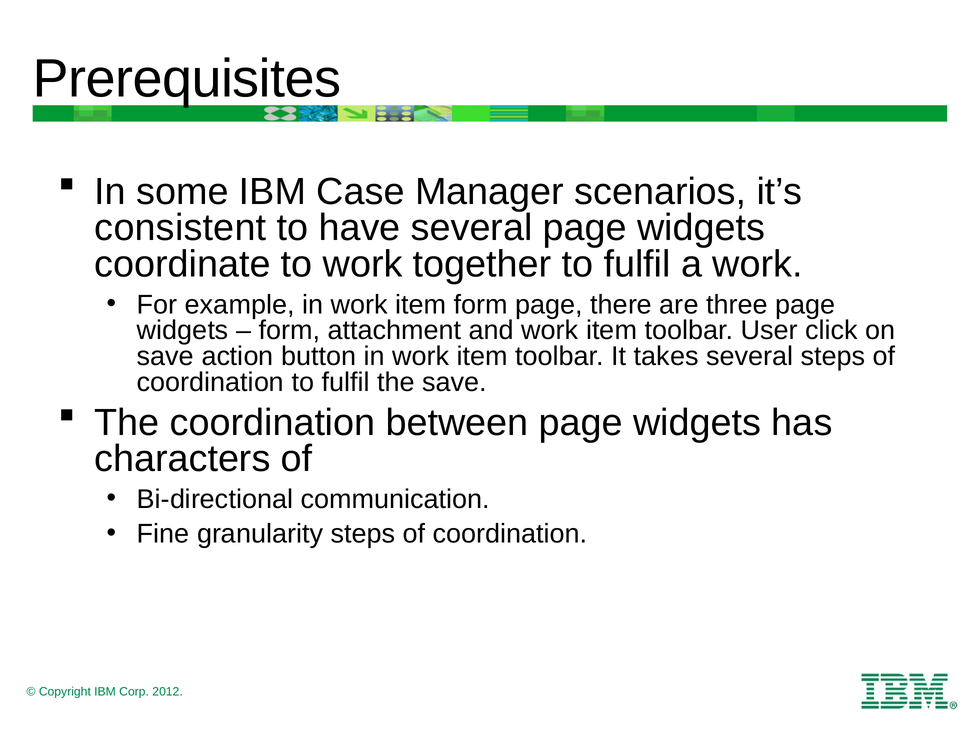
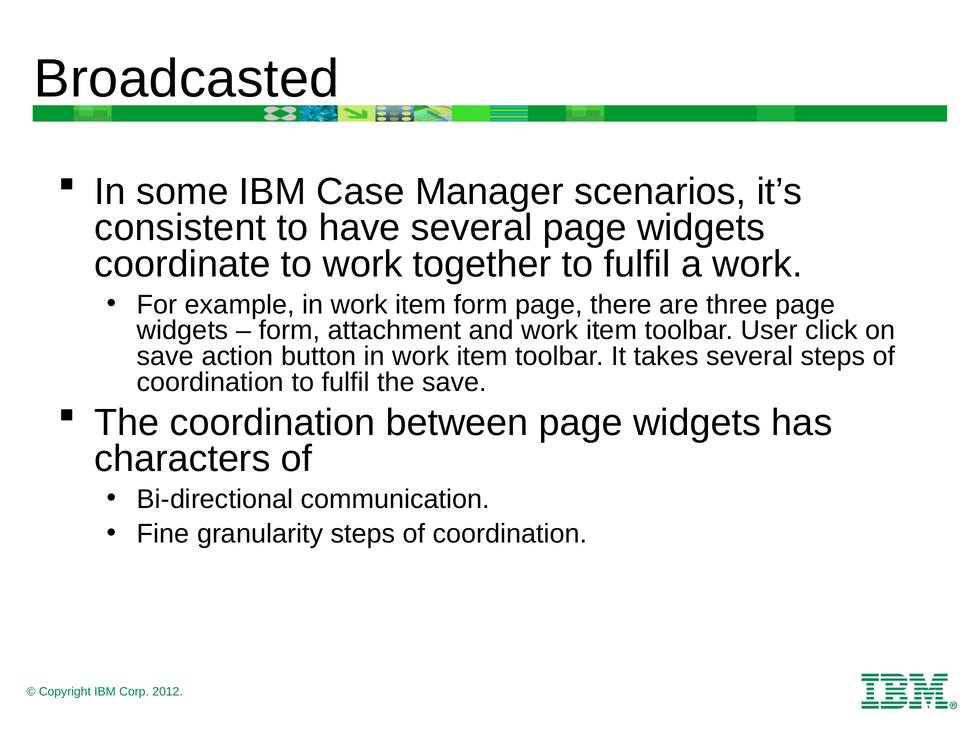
Prerequisites: Prerequisites -> Broadcasted (187, 79)
